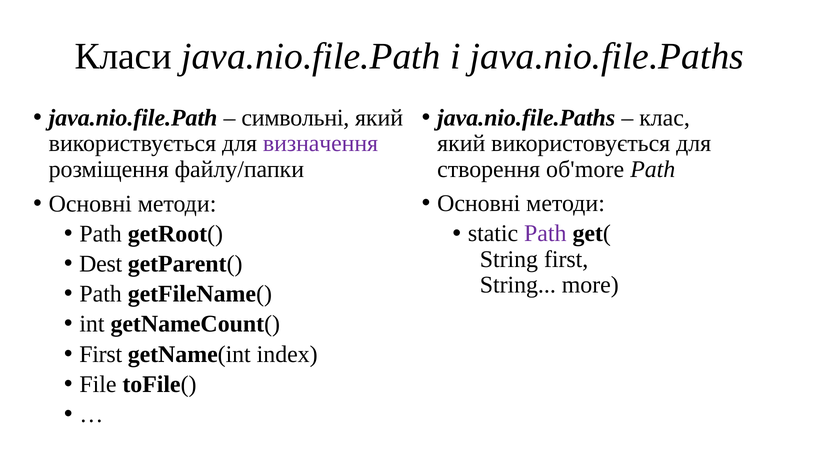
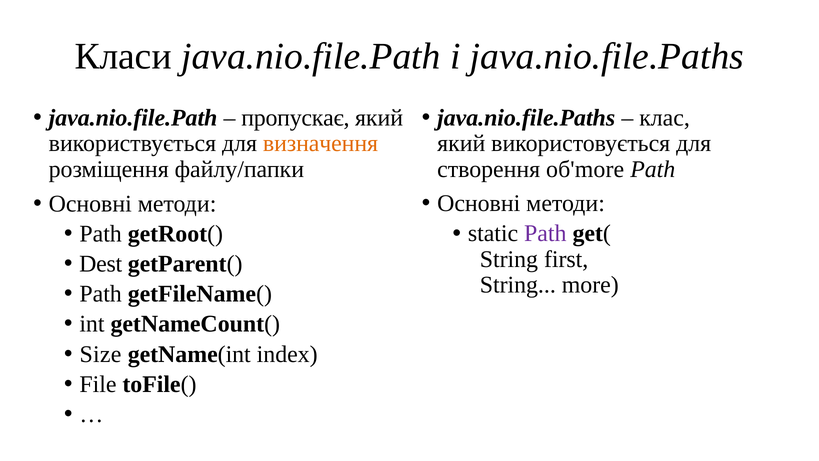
символьні: символьні -> пропускає (295, 118)
визначення colour: purple -> orange (321, 143)
First: First -> Size (100, 354)
